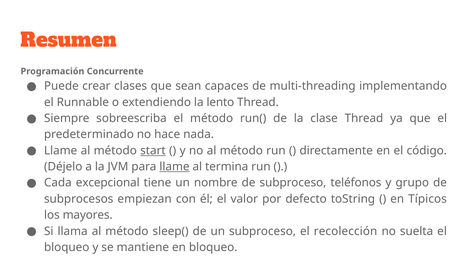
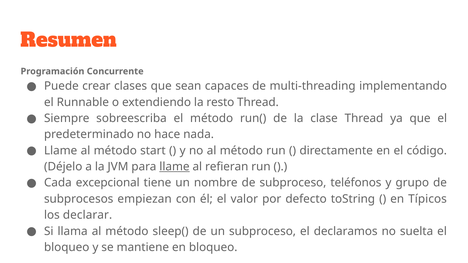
lento: lento -> resto (220, 102)
start underline: present -> none (153, 151)
termina: termina -> refieran (227, 167)
mayores: mayores -> declarar (88, 215)
recolección: recolección -> declaramos (346, 231)
